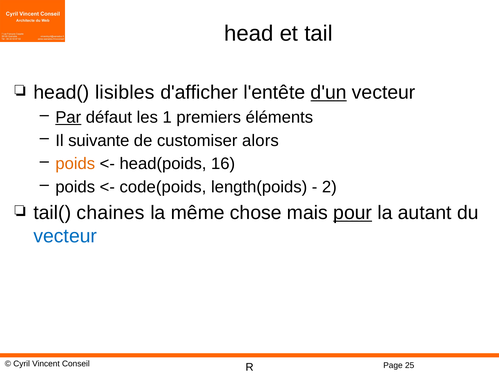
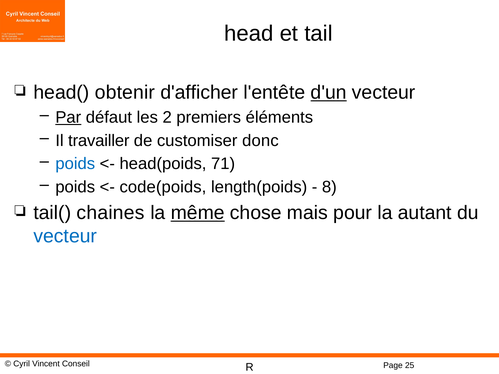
lisibles: lisibles -> obtenir (125, 93)
1: 1 -> 2 (167, 117)
suivante: suivante -> travailler (99, 141)
alors: alors -> donc (260, 141)
poids colour: orange -> blue (75, 164)
16: 16 -> 71 (223, 164)
2: 2 -> 8 (329, 187)
même underline: none -> present (198, 213)
pour underline: present -> none (353, 213)
